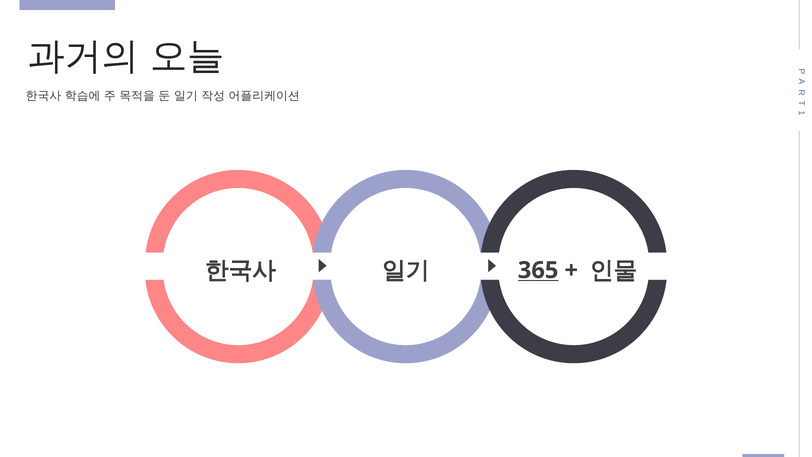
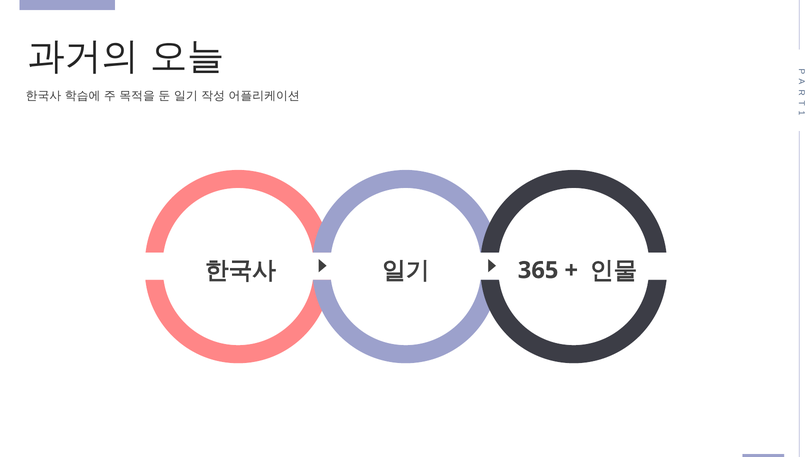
365 underline: present -> none (538, 270)
